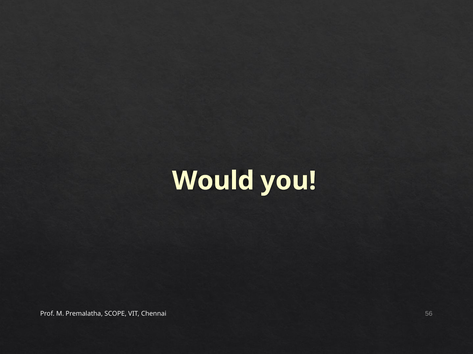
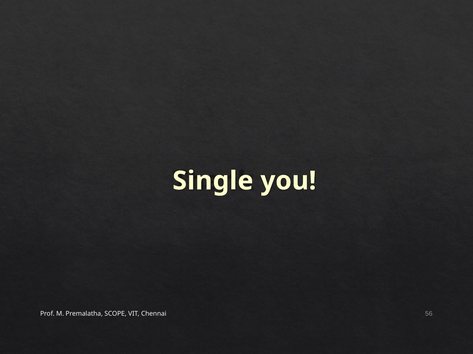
Would: Would -> Single (213, 181)
